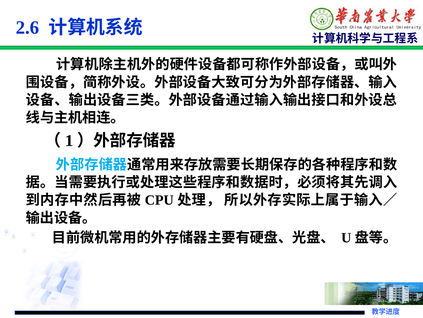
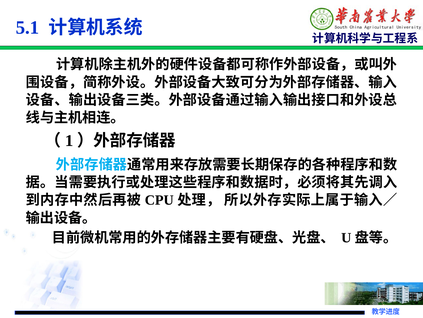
2.6: 2.6 -> 5.1 (28, 28)
